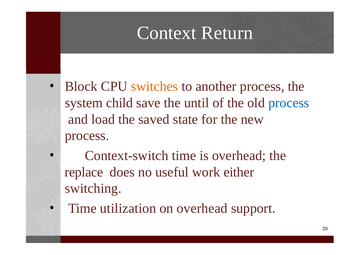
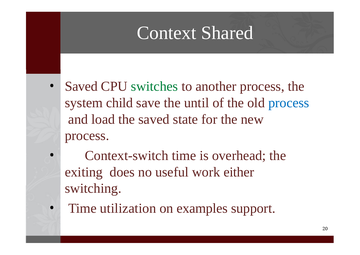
Return: Return -> Shared (227, 33)
Block: Block -> Saved (81, 86)
switches colour: orange -> green (154, 86)
replace: replace -> exiting (84, 172)
on overhead: overhead -> examples (202, 208)
